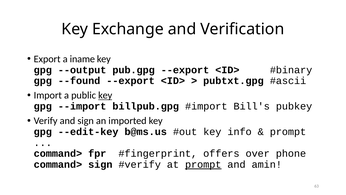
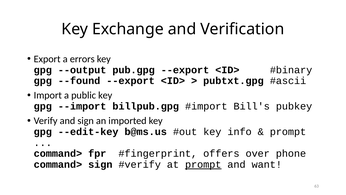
iname: iname -> errors (82, 59)
key underline: present -> none (105, 95)
amin: amin -> want (267, 164)
